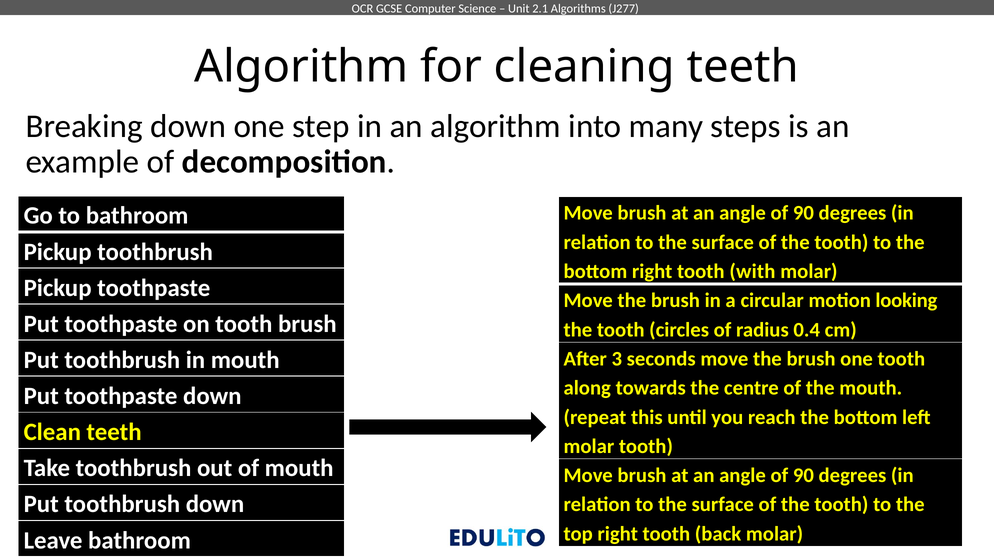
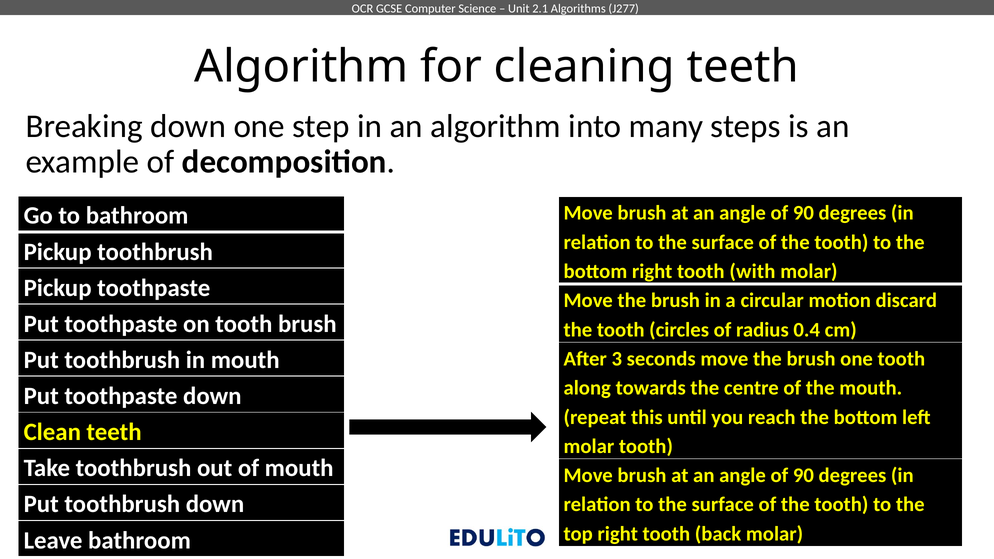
looking: looking -> discard (906, 301)
